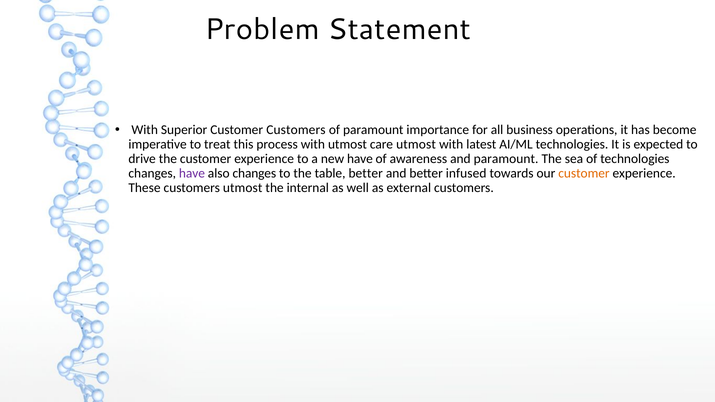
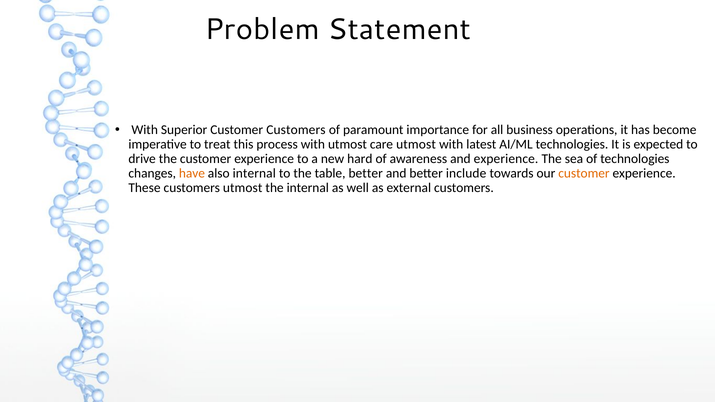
new have: have -> hard (360, 159)
and paramount: paramount -> experience (506, 159)
have colour: purple -> orange (192, 174)
also changes: changes -> internal (254, 174)
infused: infused -> include (466, 174)
